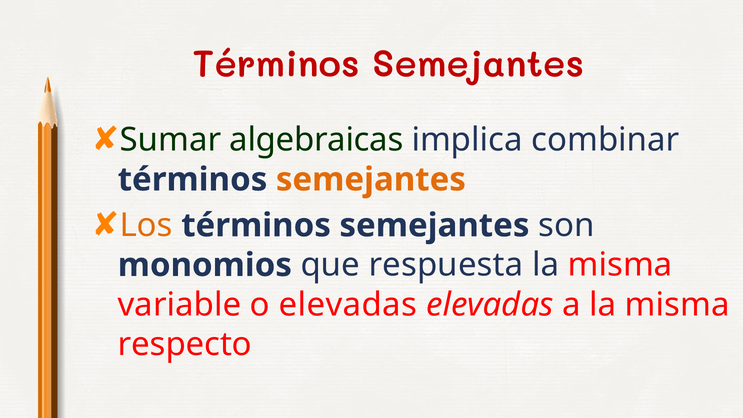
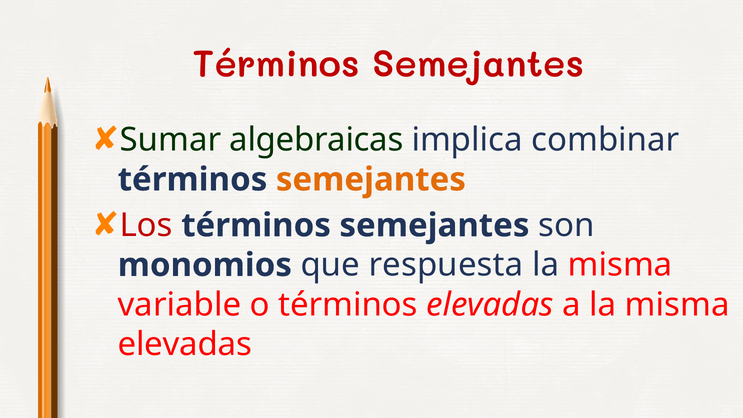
Los colour: orange -> red (146, 225)
o elevadas: elevadas -> términos (348, 305)
respecto: respecto -> elevadas (185, 344)
